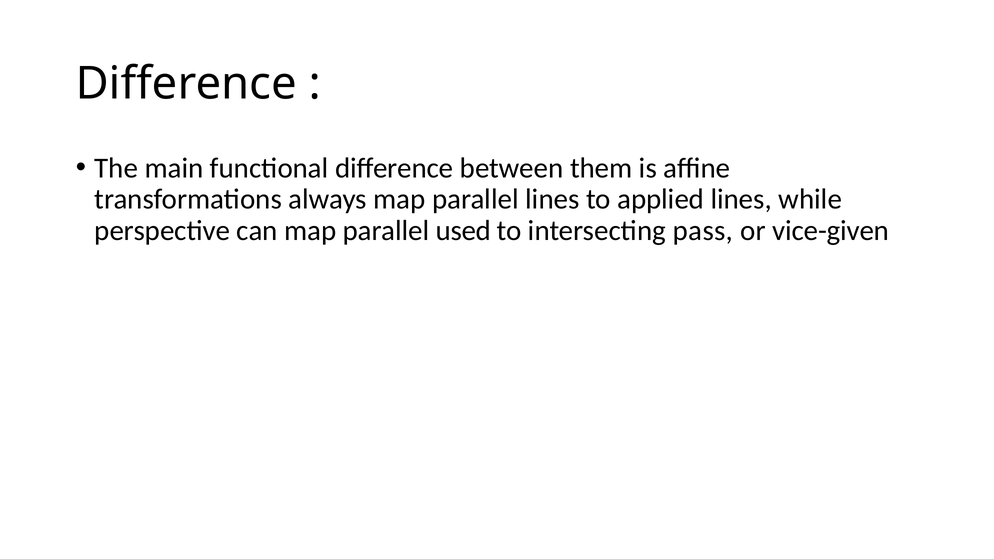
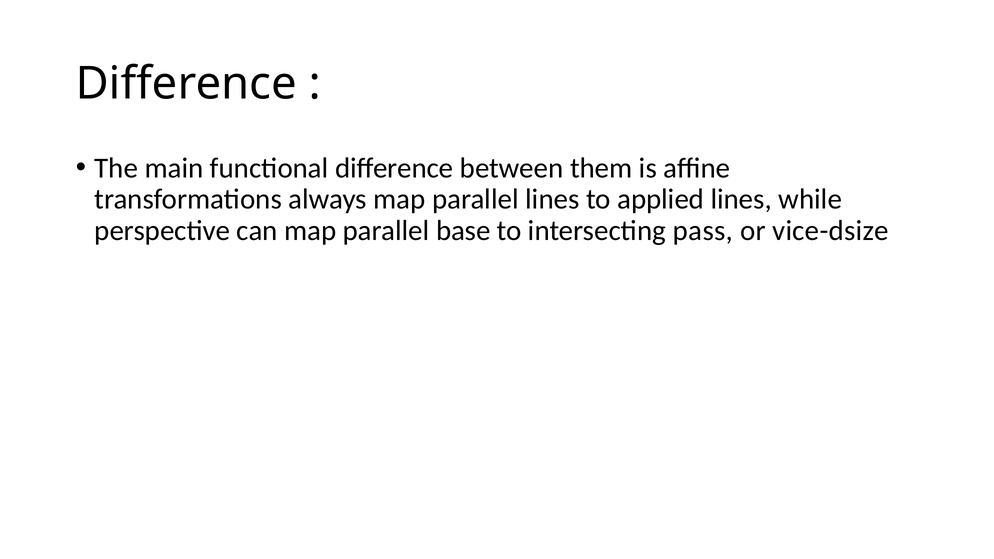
used: used -> base (463, 231)
vice-given: vice-given -> vice-dsize (831, 231)
